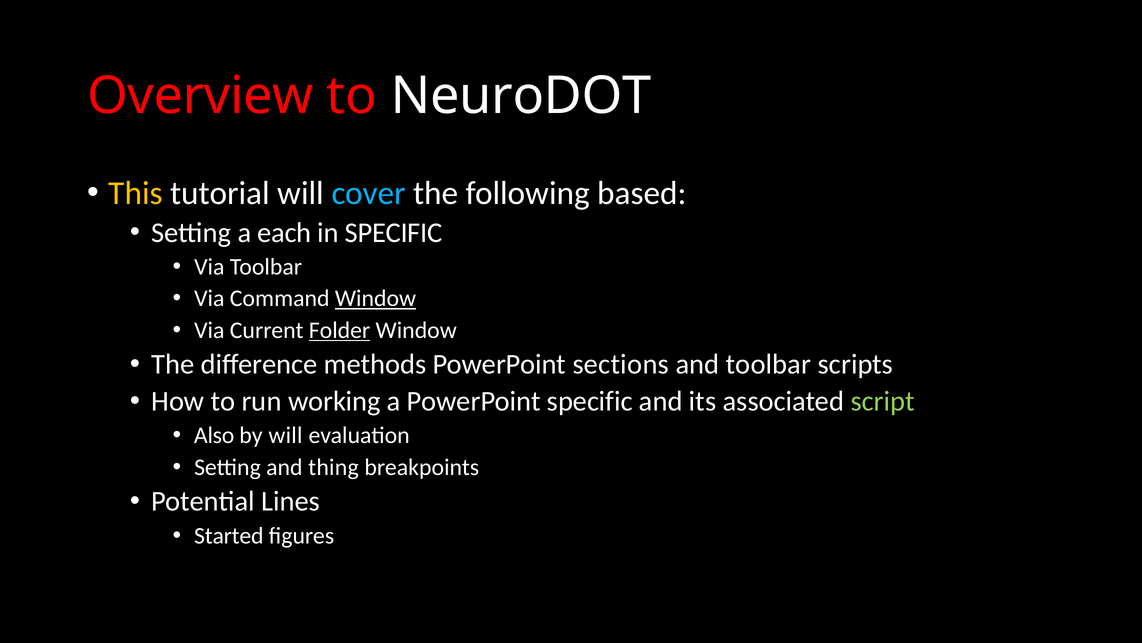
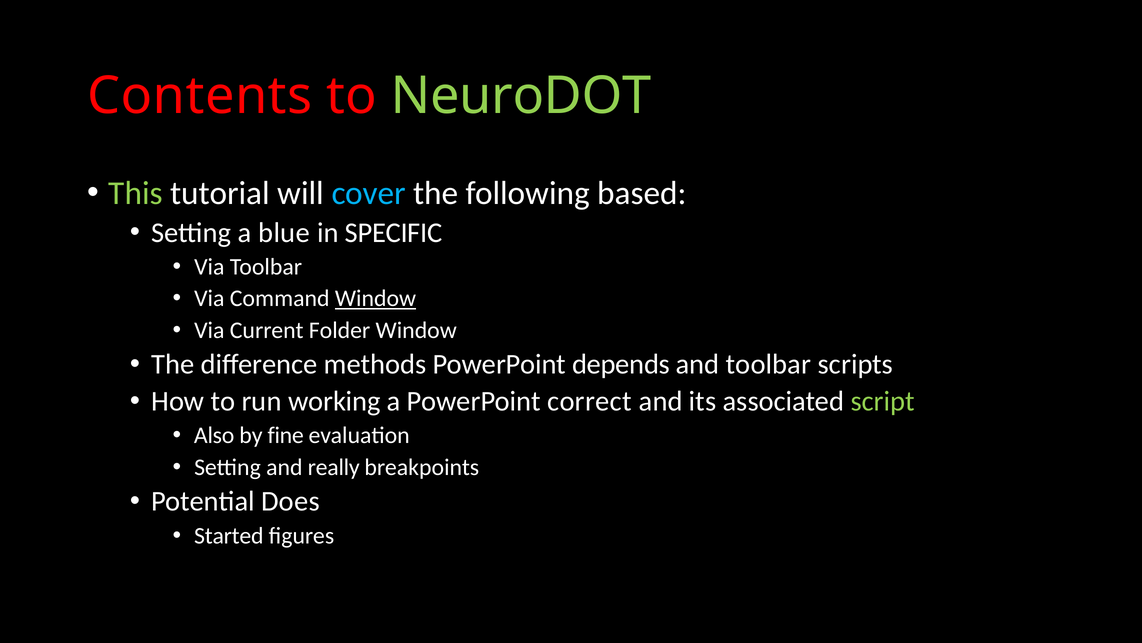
Overview: Overview -> Contents (200, 96)
NeuroDOT colour: white -> light green (521, 96)
This colour: yellow -> light green (136, 193)
each: each -> blue (284, 232)
Folder underline: present -> none (340, 330)
sections: sections -> depends (621, 364)
PowerPoint specific: specific -> correct (590, 401)
by will: will -> fine (286, 435)
thing: thing -> really (334, 467)
Lines: Lines -> Does (290, 501)
